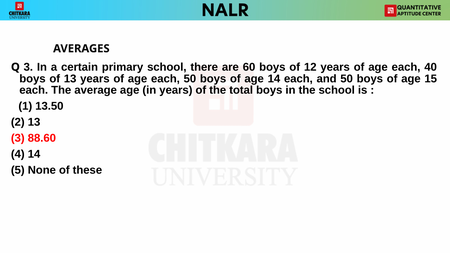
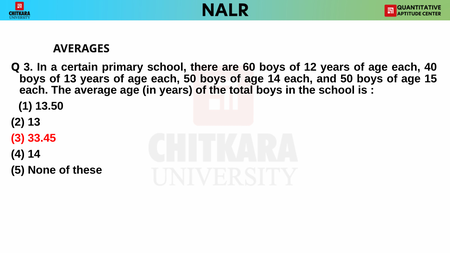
88.60: 88.60 -> 33.45 (42, 138)
